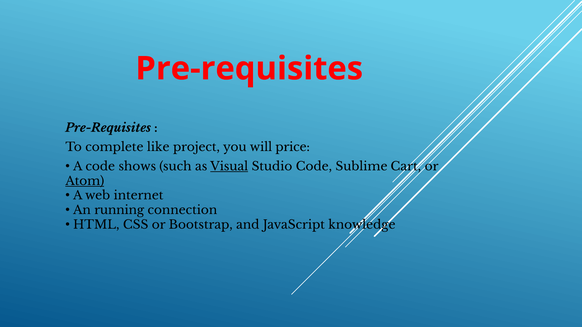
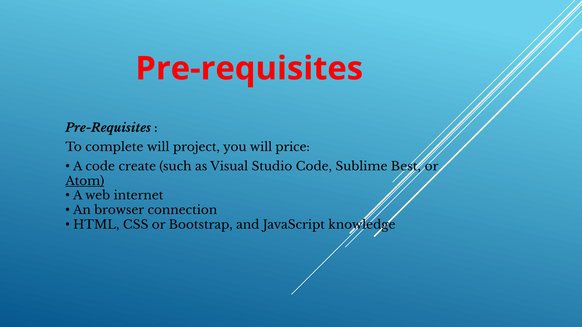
complete like: like -> will (158, 147)
shows: shows -> create (137, 167)
Visual underline: present -> none (229, 167)
Cart: Cart -> Best (406, 167)
running: running -> browser (119, 210)
